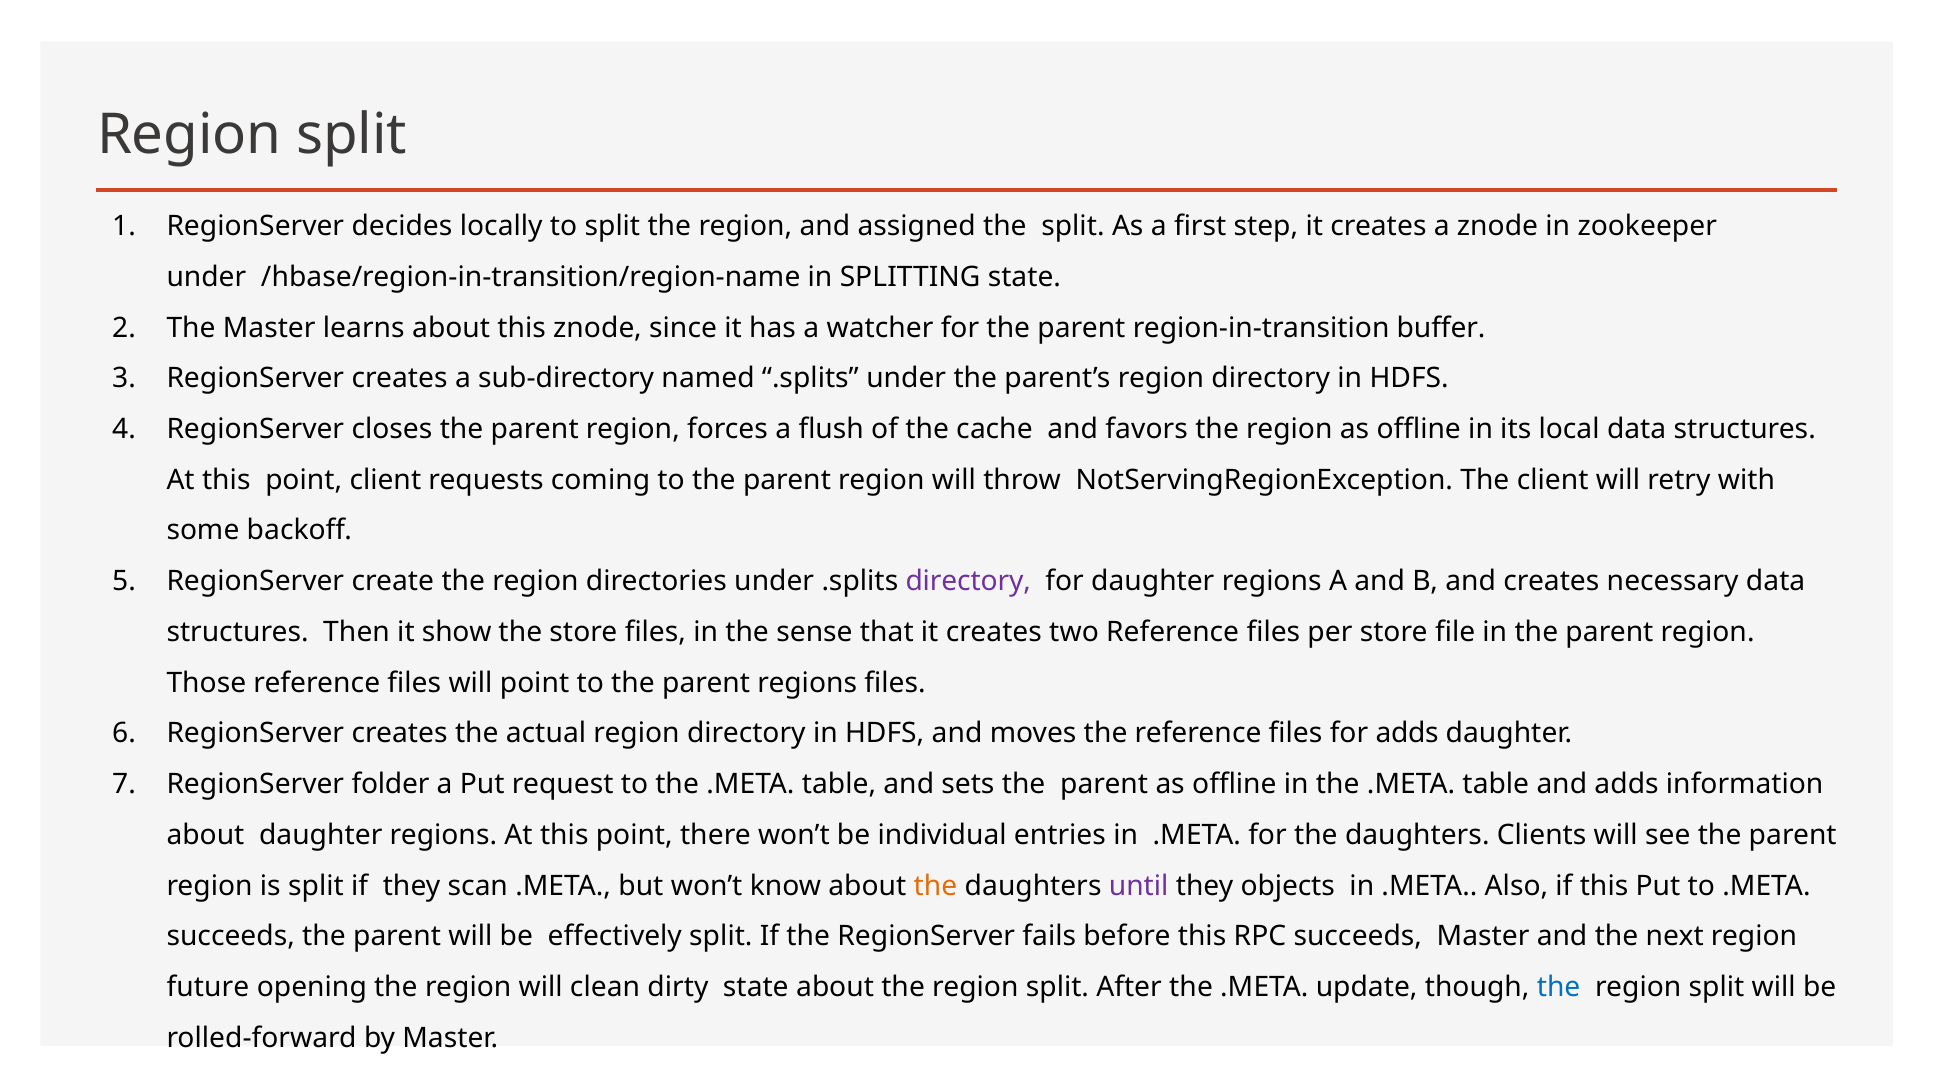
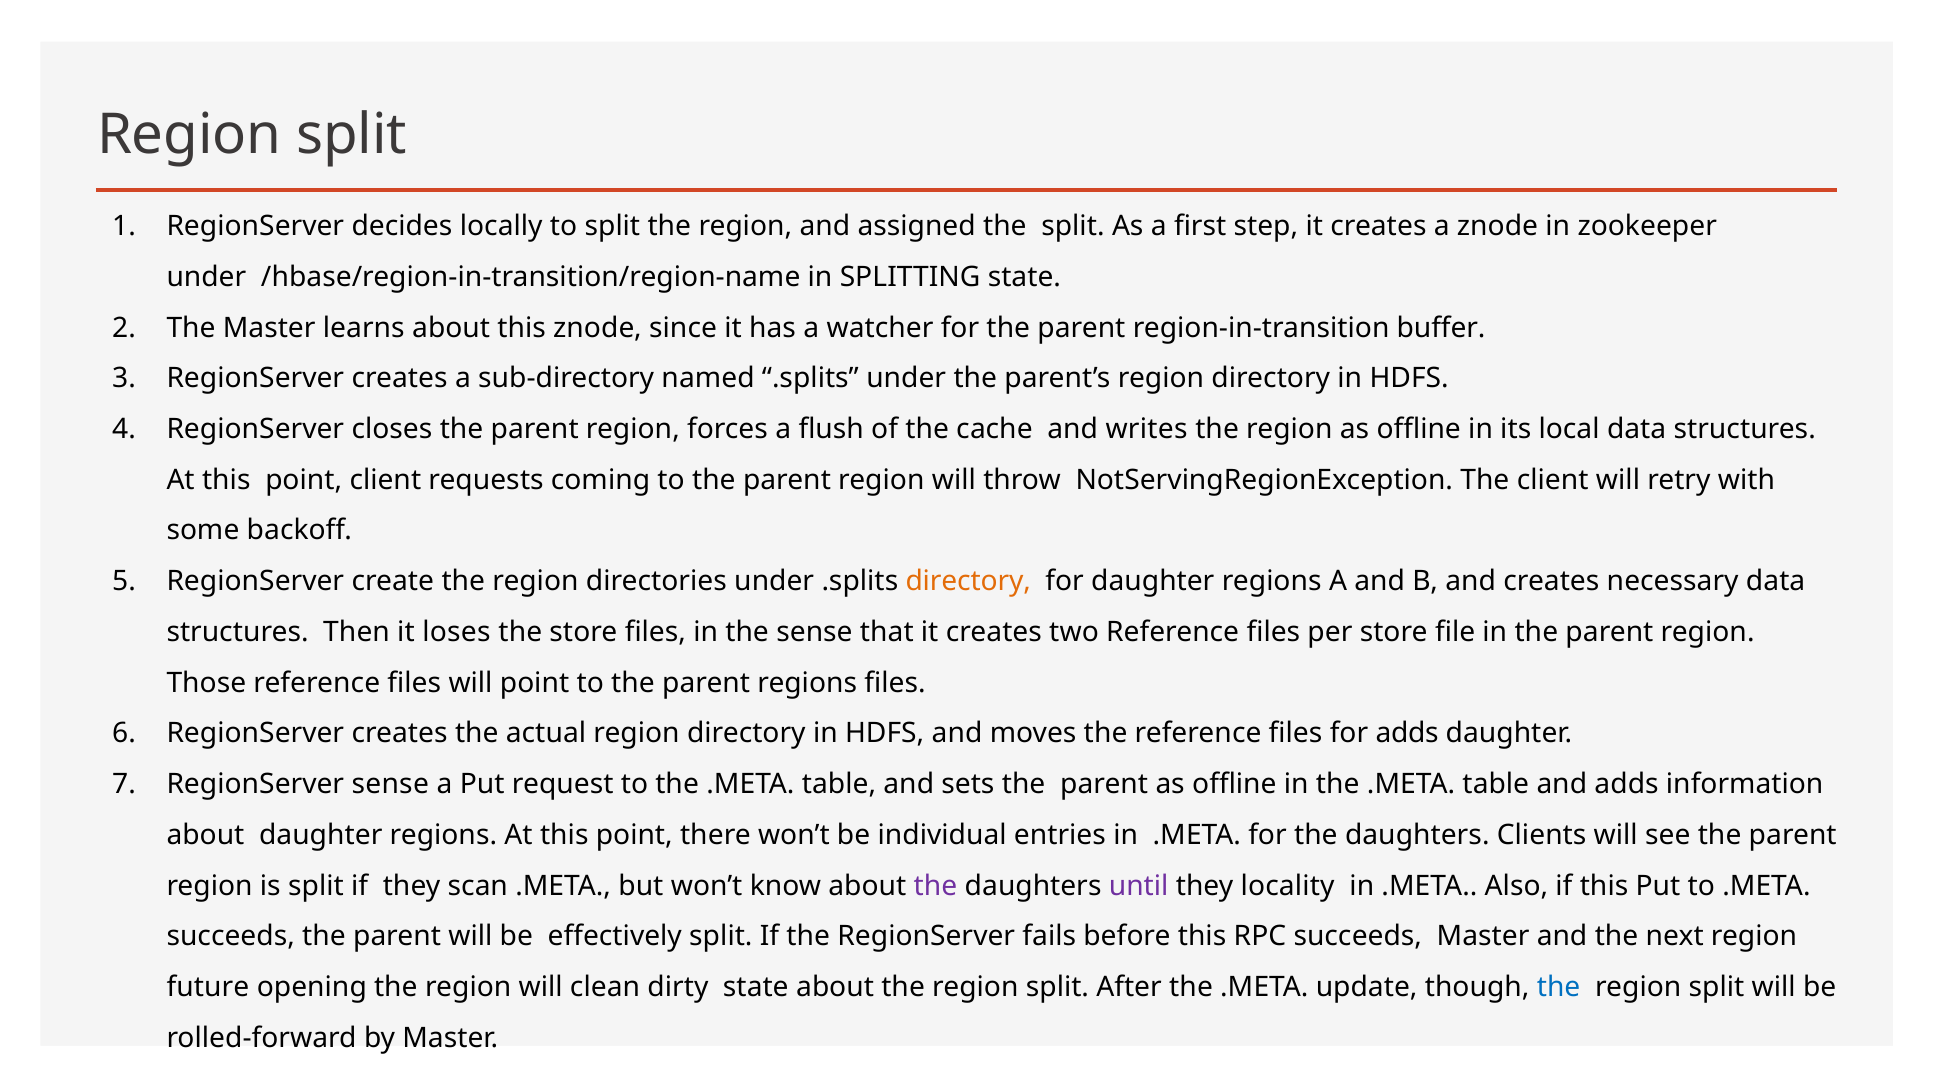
favors: favors -> writes (1147, 429)
directory colour: purple -> orange (968, 582)
show: show -> loses (456, 632)
RegionServer folder: folder -> sense (390, 785)
the colour: orange -> purple (936, 886)
objects: objects -> locality (1288, 886)
